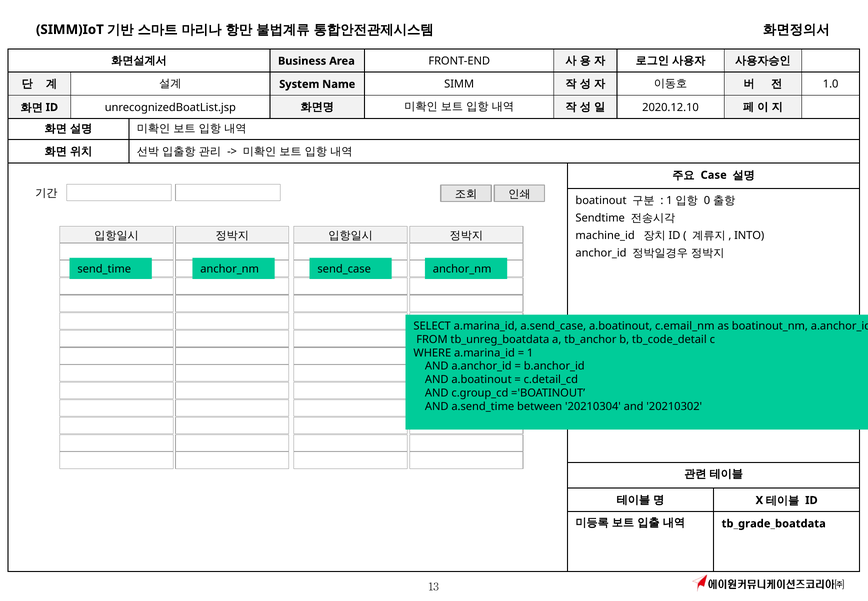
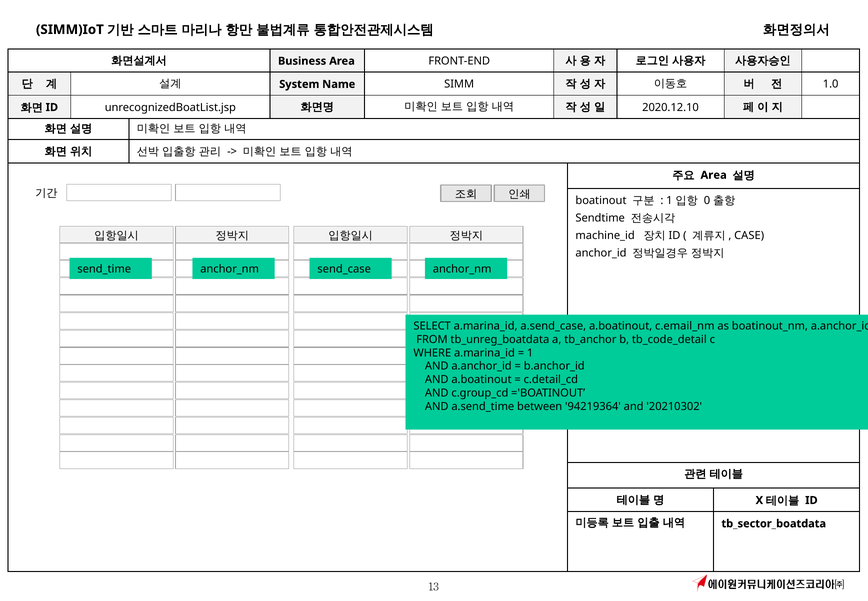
Case: Case -> Area (714, 175)
INTO: INTO -> CASE (749, 235)
20210304: 20210304 -> 94219364 (593, 406)
tb_grade_boatdata: tb_grade_boatdata -> tb_sector_boatdata (774, 524)
